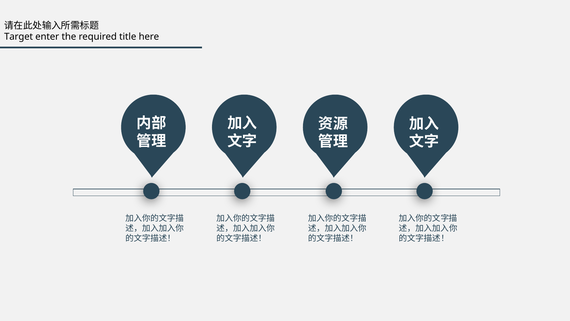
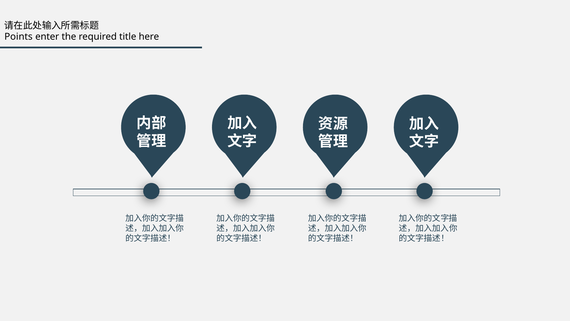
Target: Target -> Points (18, 37)
